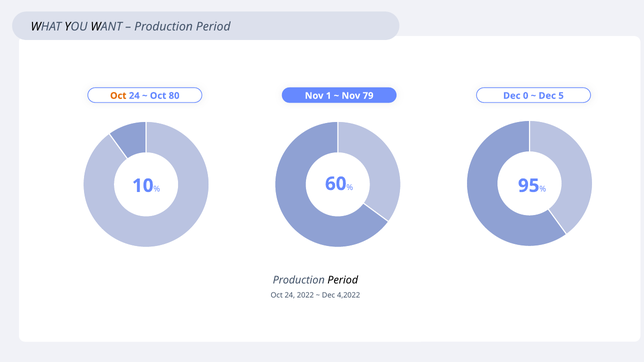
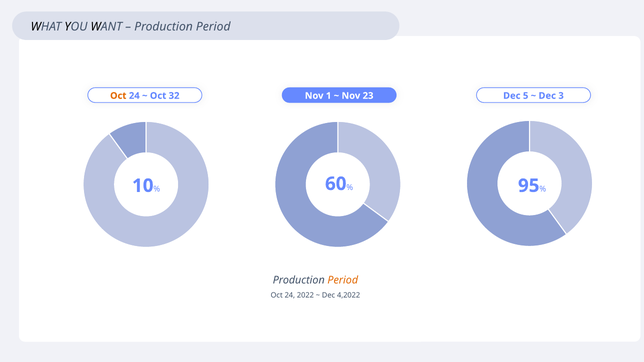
80: 80 -> 32 (174, 96)
79: 79 -> 23 (368, 96)
0: 0 -> 5 (526, 96)
5: 5 -> 3 (561, 96)
Period colour: black -> orange (343, 281)
